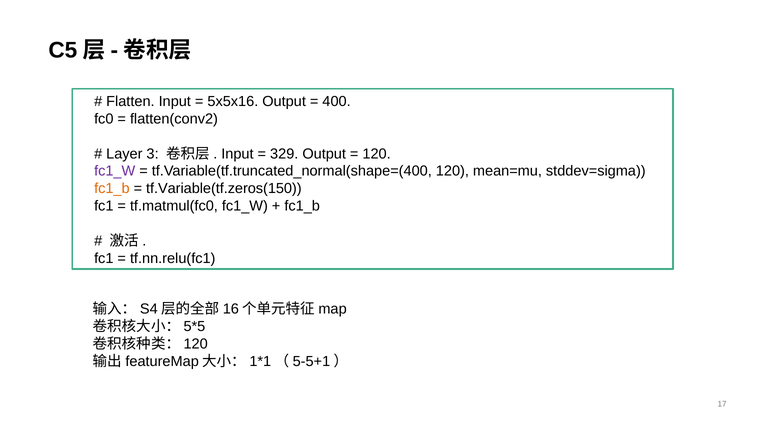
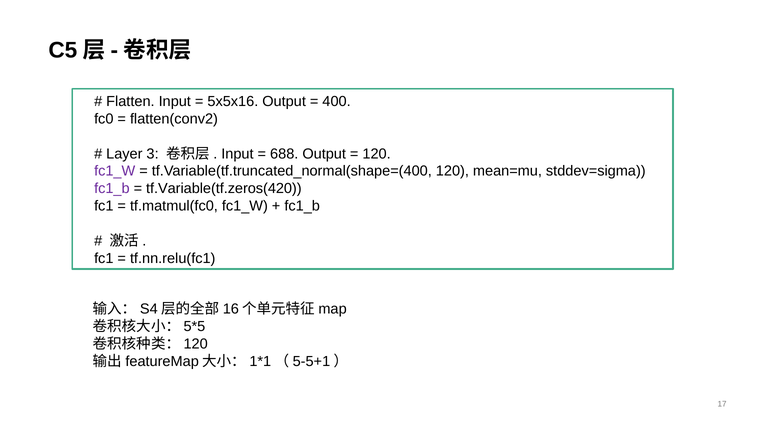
329: 329 -> 688 (284, 154)
fc1_b colour: orange -> purple (112, 189)
tf.Variable(tf.zeros(150: tf.Variable(tf.zeros(150 -> tf.Variable(tf.zeros(420 (224, 189)
